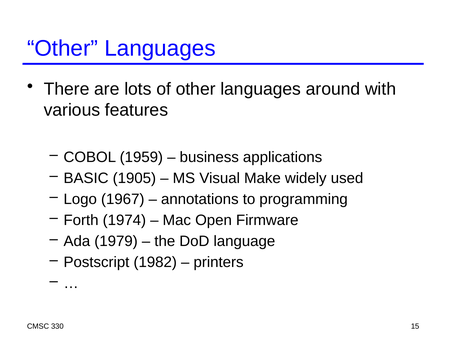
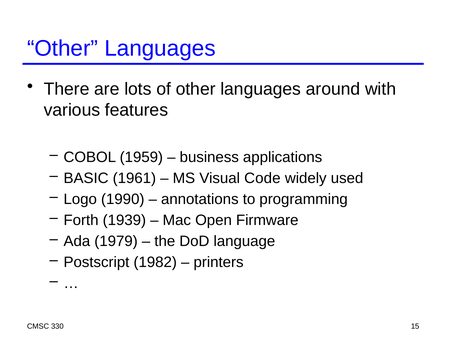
1905: 1905 -> 1961 (134, 178)
Make: Make -> Code (262, 178)
1967: 1967 -> 1990 (123, 199)
1974: 1974 -> 1939 (124, 220)
